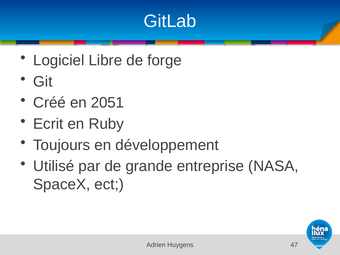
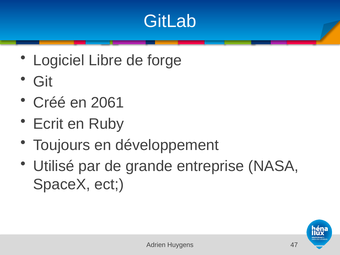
2051: 2051 -> 2061 (107, 103)
